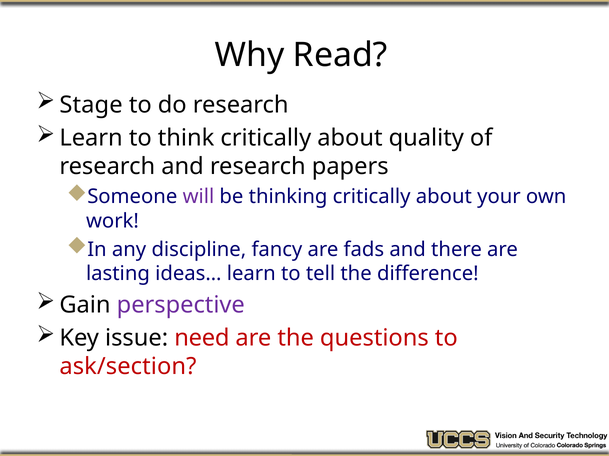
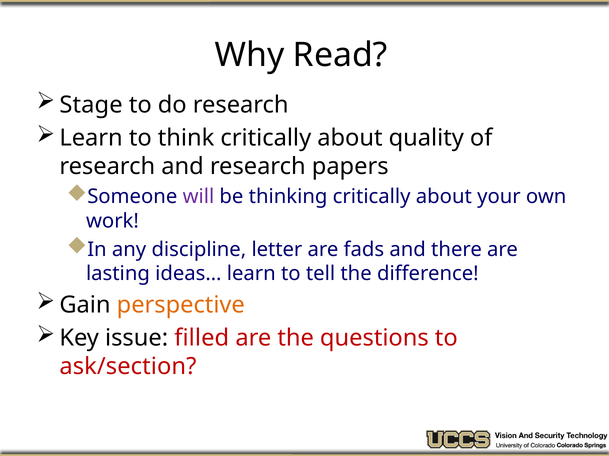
fancy: fancy -> letter (277, 250)
perspective colour: purple -> orange (181, 306)
need: need -> filled (202, 339)
